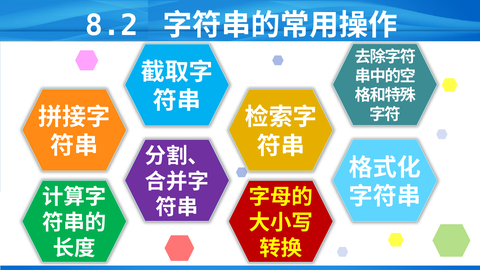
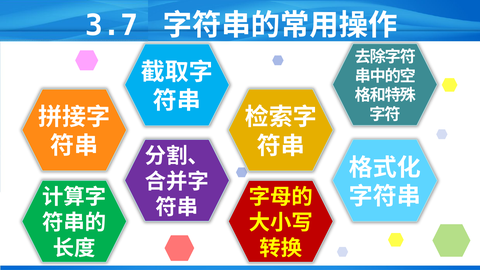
8.2: 8.2 -> 3.7 (112, 26)
